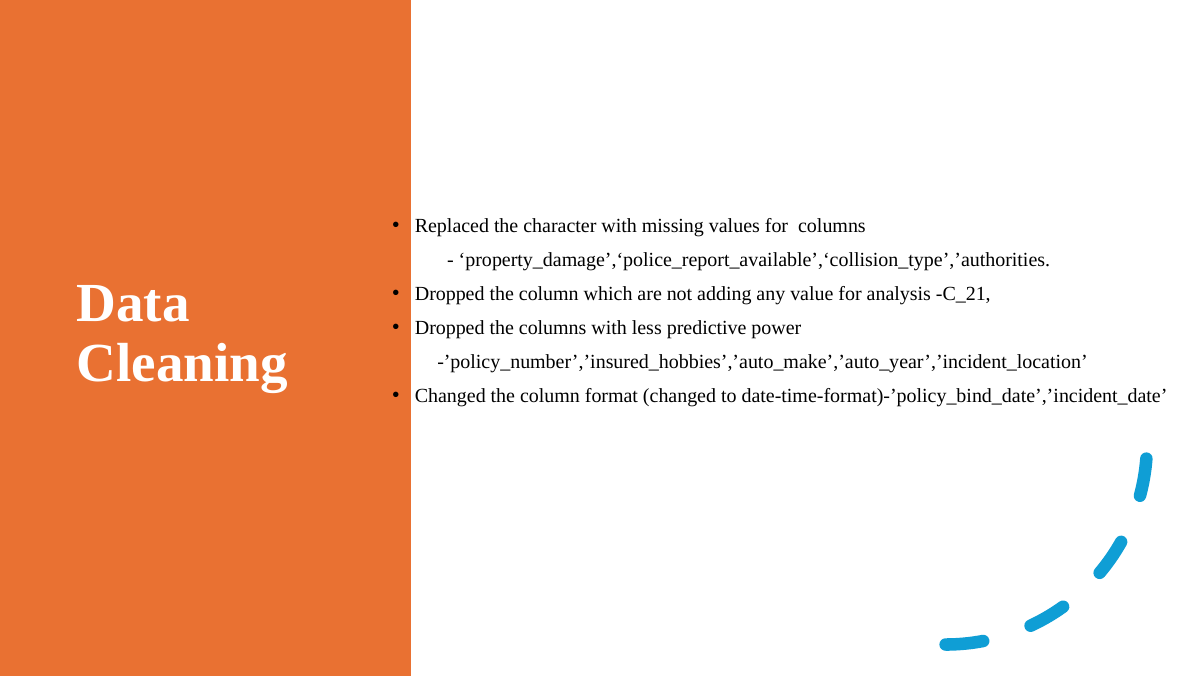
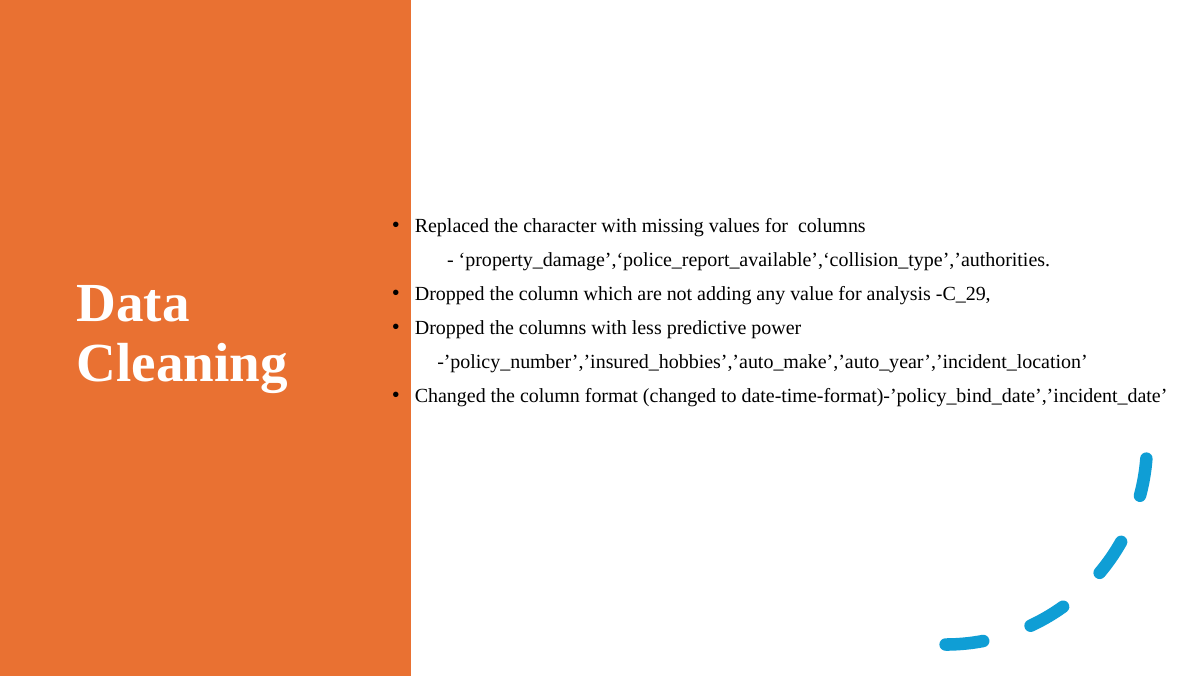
C_21: C_21 -> C_29 (963, 294)
